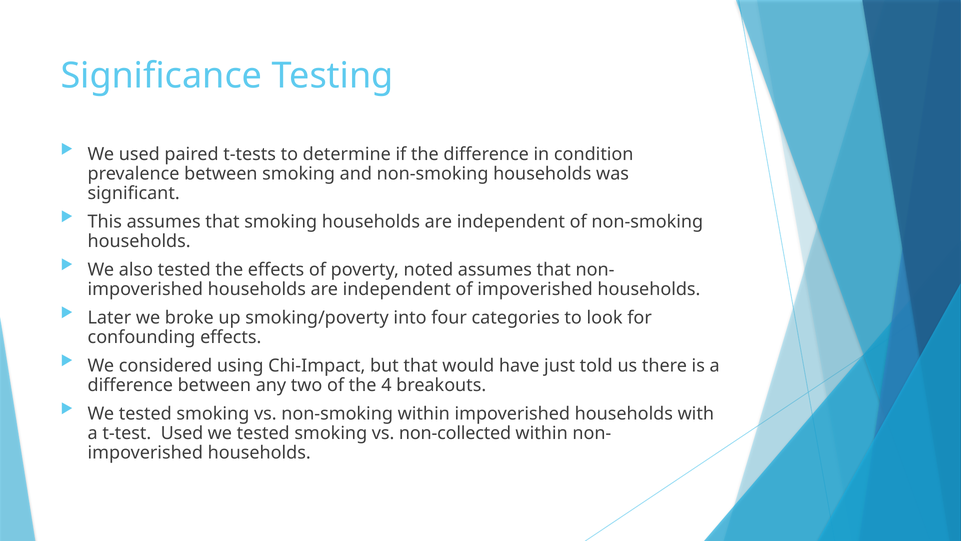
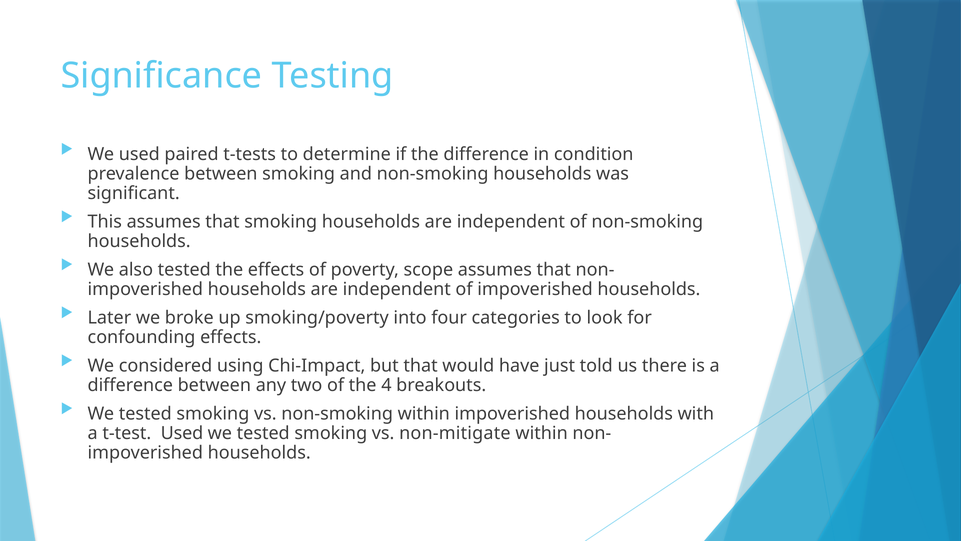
noted: noted -> scope (428, 270)
non-collected: non-collected -> non-mitigate (455, 433)
